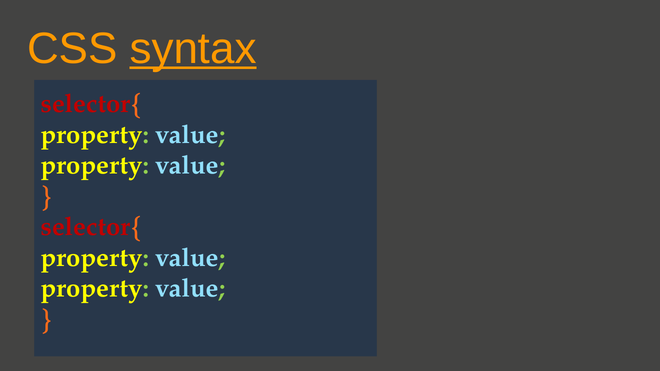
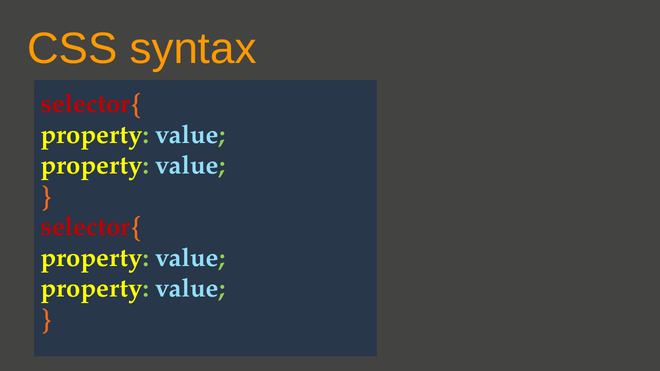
syntax underline: present -> none (193, 49)
